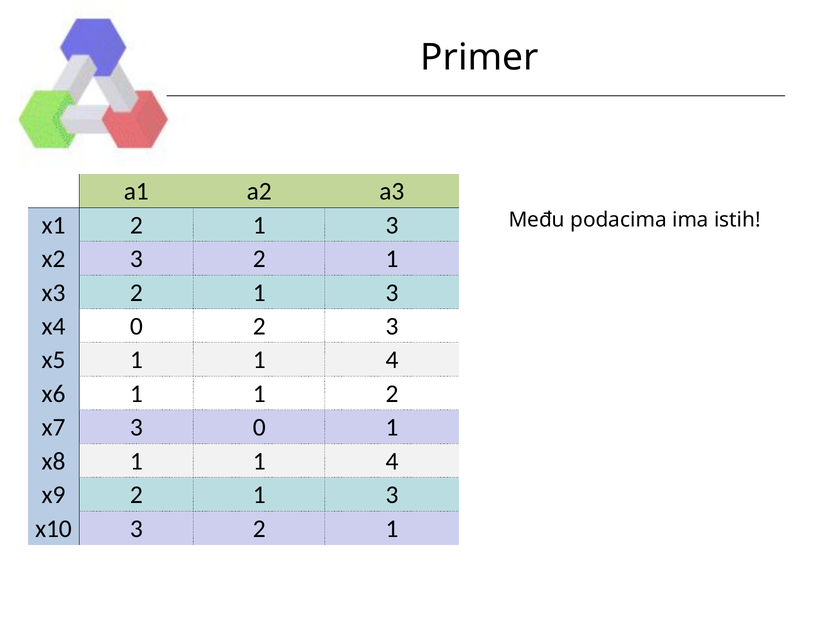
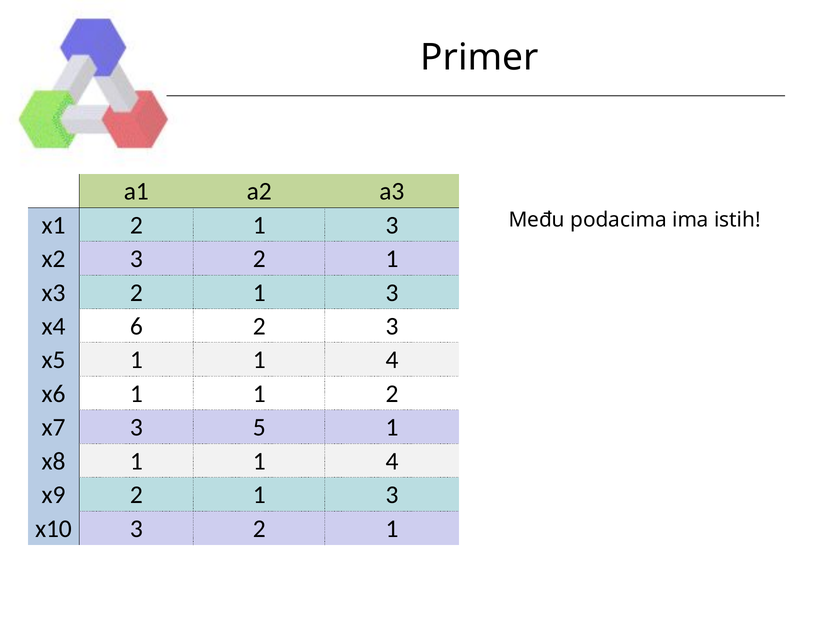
x4 0: 0 -> 6 (136, 326)
3 0: 0 -> 5 (259, 427)
